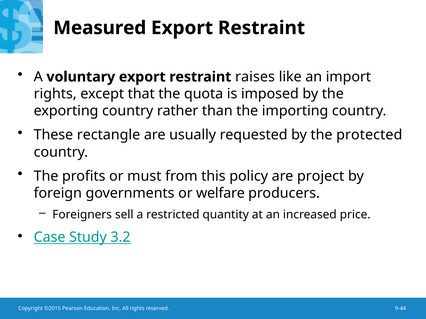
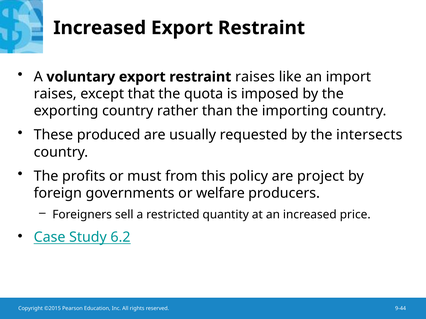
Measured: Measured -> Increased (100, 28)
rights: rights -> raises (55, 94)
rectangle: rectangle -> produced (109, 135)
protected: protected -> intersects (369, 135)
3.2: 3.2 -> 6.2 (120, 238)
